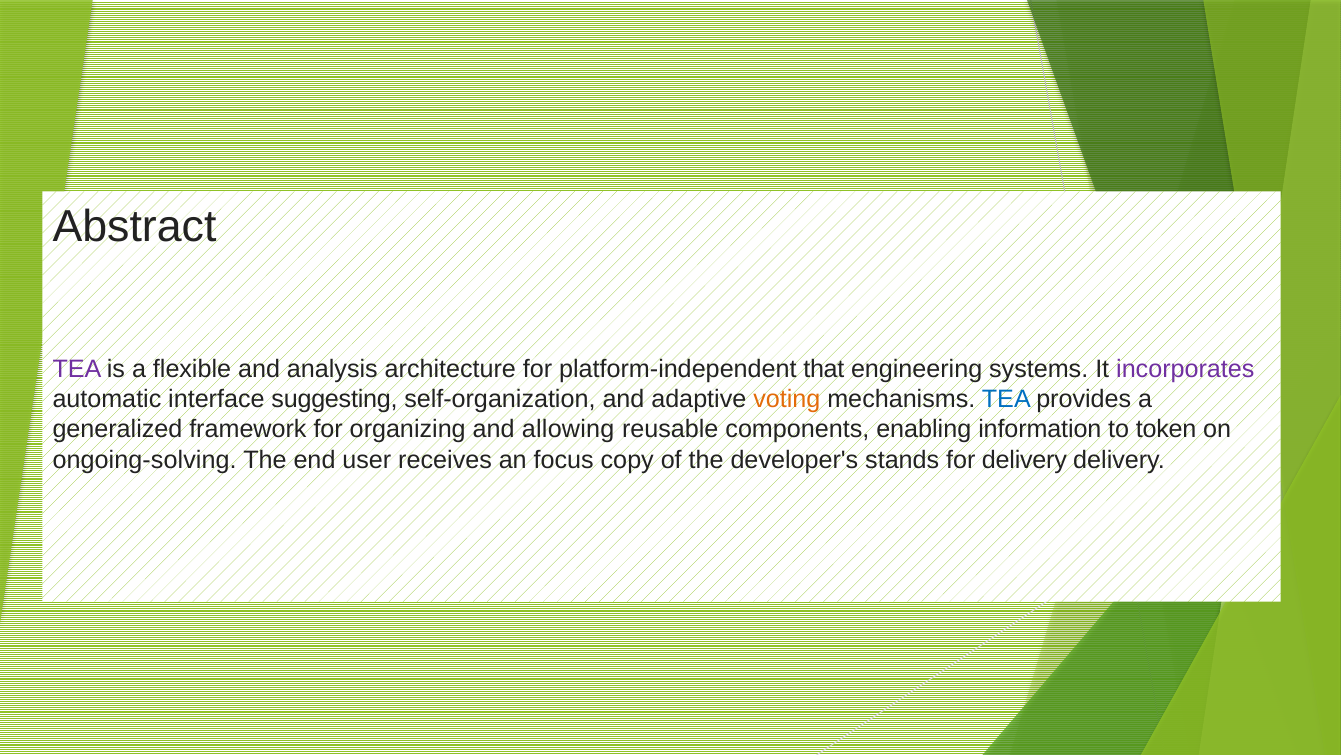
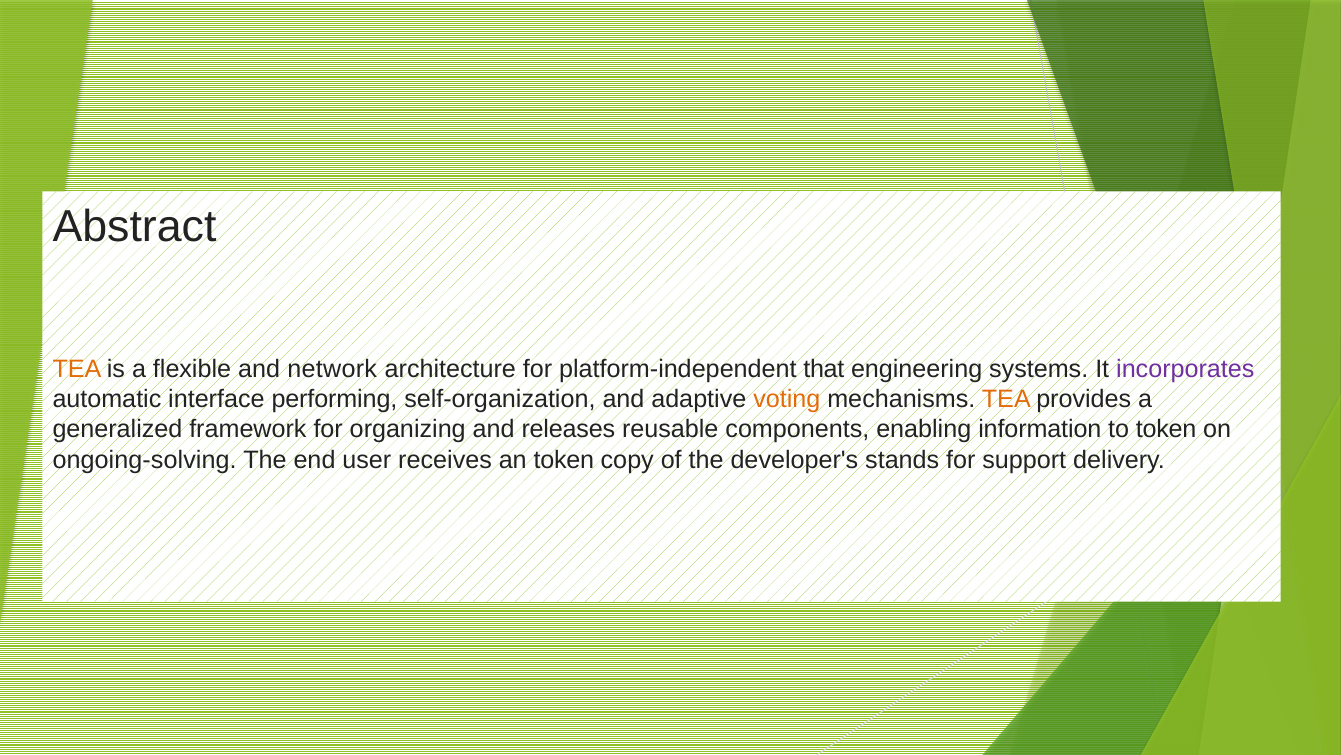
TEA colour: purple -> orange (77, 369)
analysis: analysis -> network (332, 369)
suggesting: suggesting -> performing (334, 399)
TEA colour: blue -> orange (1006, 399)
allowing: allowing -> releases (568, 429)
an focus: focus -> token (564, 459)
for delivery: delivery -> support (1024, 459)
